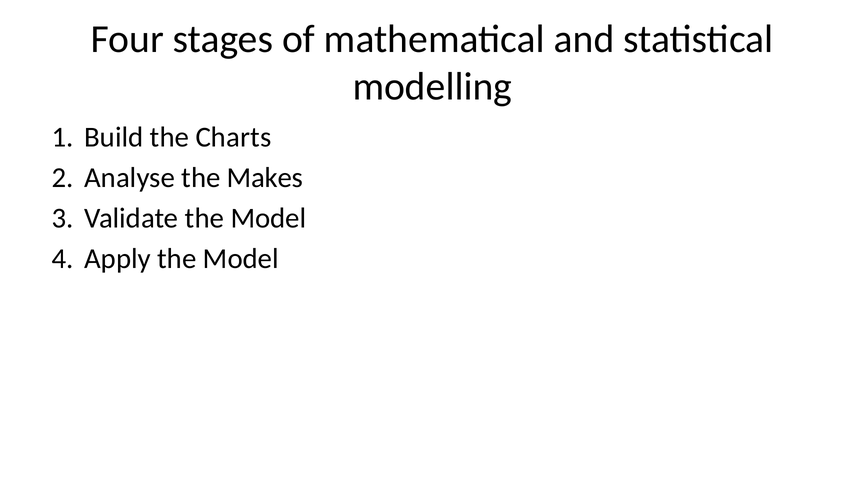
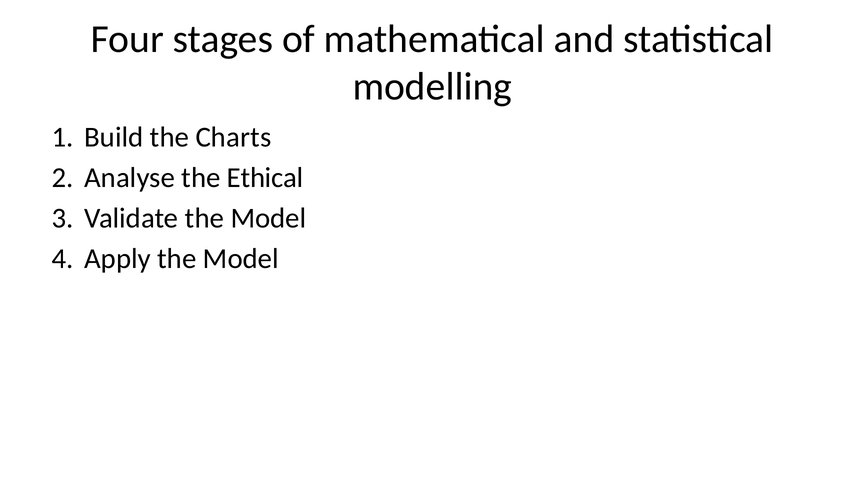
Makes: Makes -> Ethical (265, 178)
